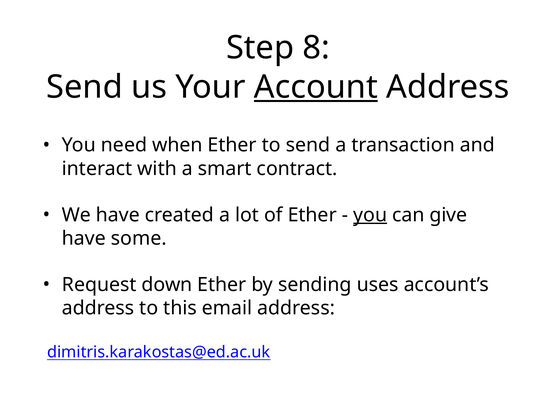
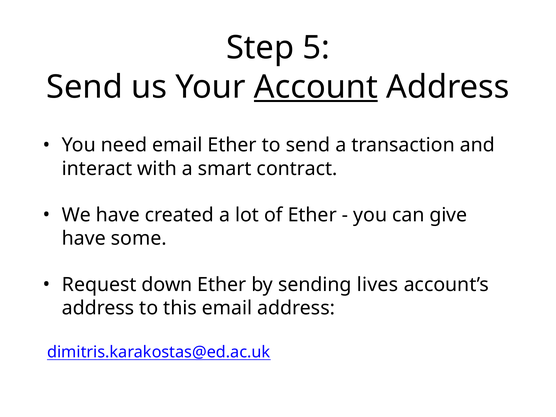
8: 8 -> 5 (316, 48)
need when: when -> email (177, 145)
you underline: present -> none (370, 215)
uses: uses -> lives (378, 285)
